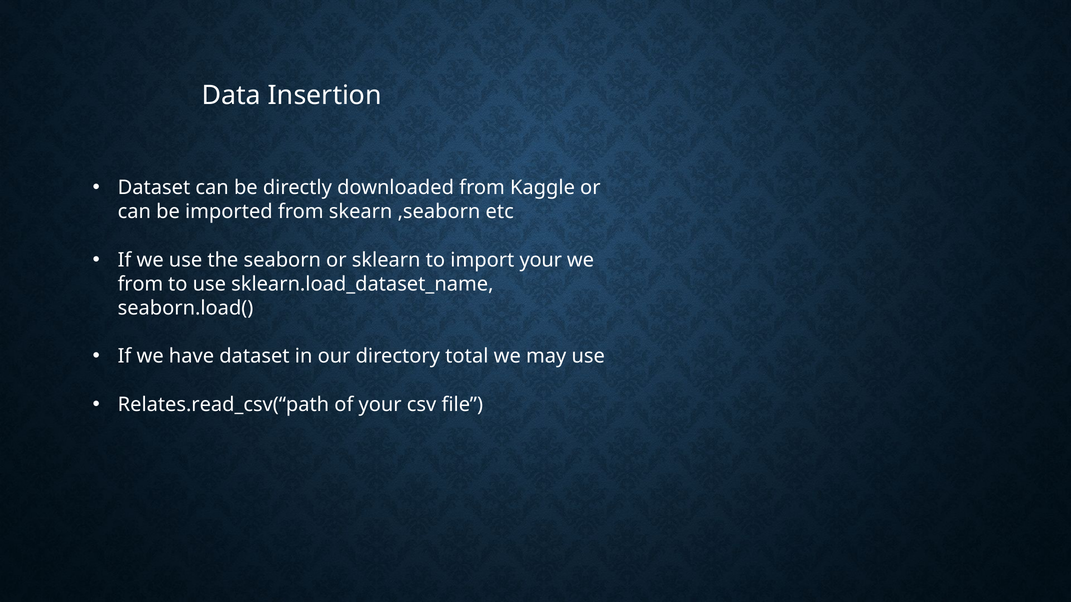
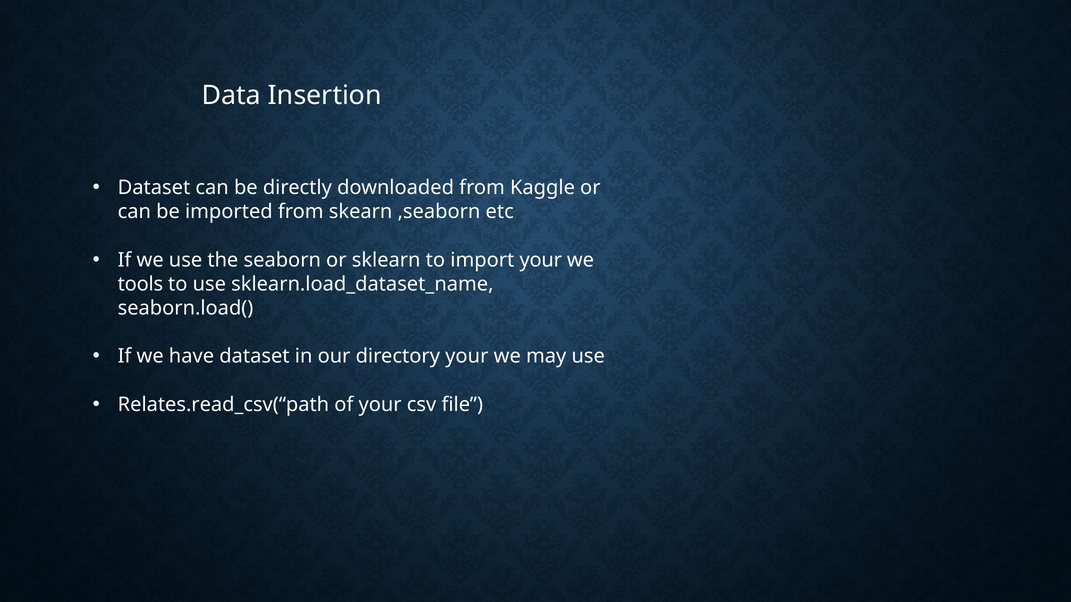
from: from -> tools (140, 284)
directory total: total -> your (467, 357)
